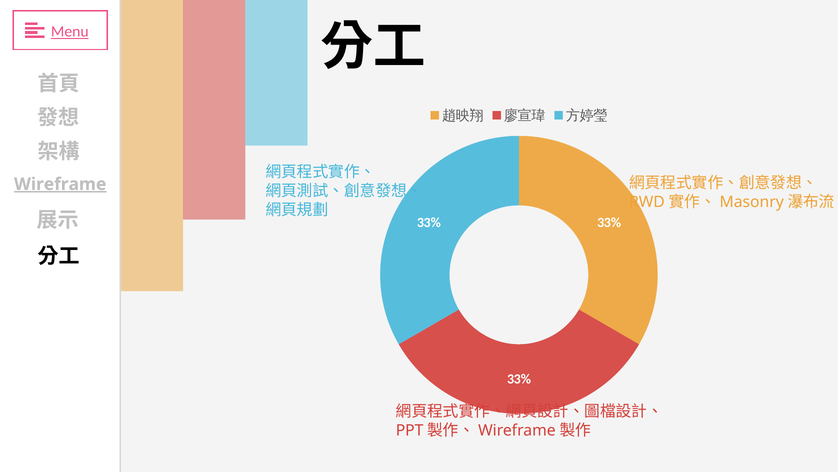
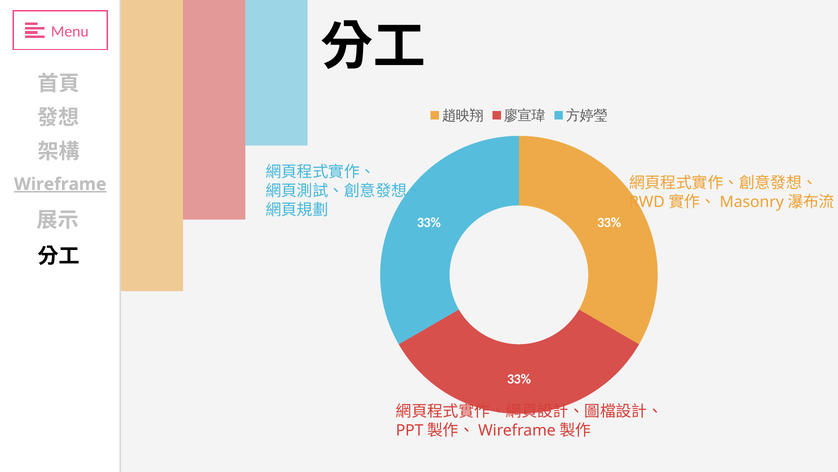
Menu underline: present -> none (70, 32)
